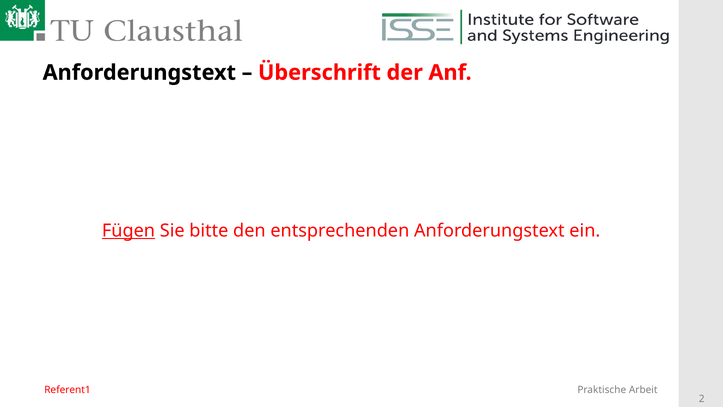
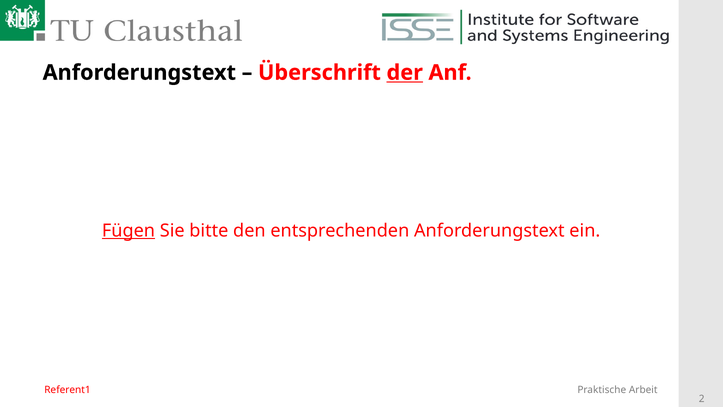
der underline: none -> present (405, 73)
